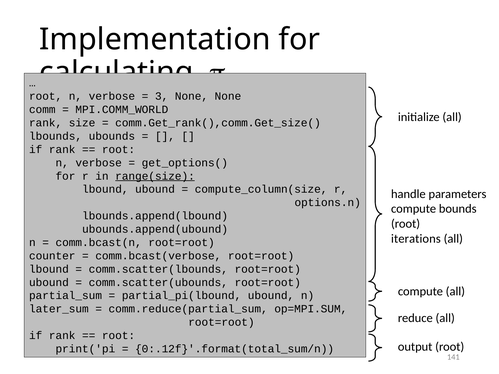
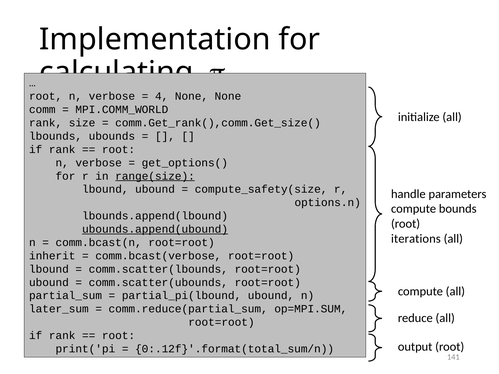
3: 3 -> 4 (162, 96)
compute_column(size: compute_column(size -> compute_safety(size (261, 189)
ubounds.append(ubound underline: none -> present (155, 229)
counter: counter -> inherit (52, 256)
